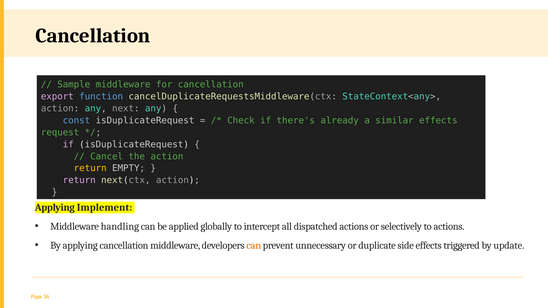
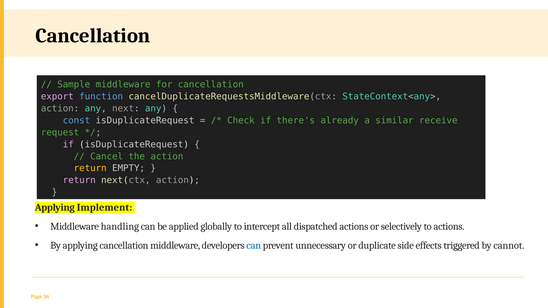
similar effects: effects -> receive (438, 120)
can colour: orange -> blue (254, 246)
update: update -> cannot (509, 246)
